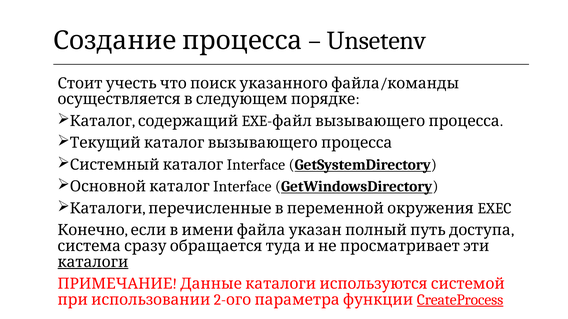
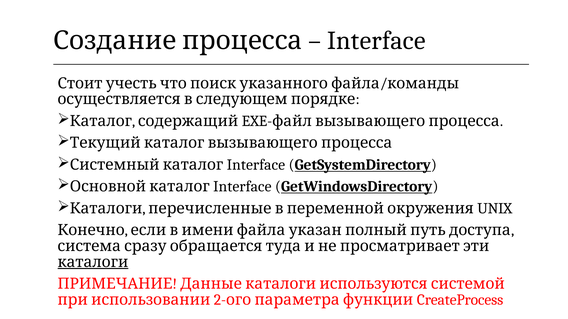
Unsetenv: Unsetenv -> Interface (376, 41)
EXEC: EXEC -> UNIX (495, 209)
CreateProcess underline: present -> none (460, 300)
